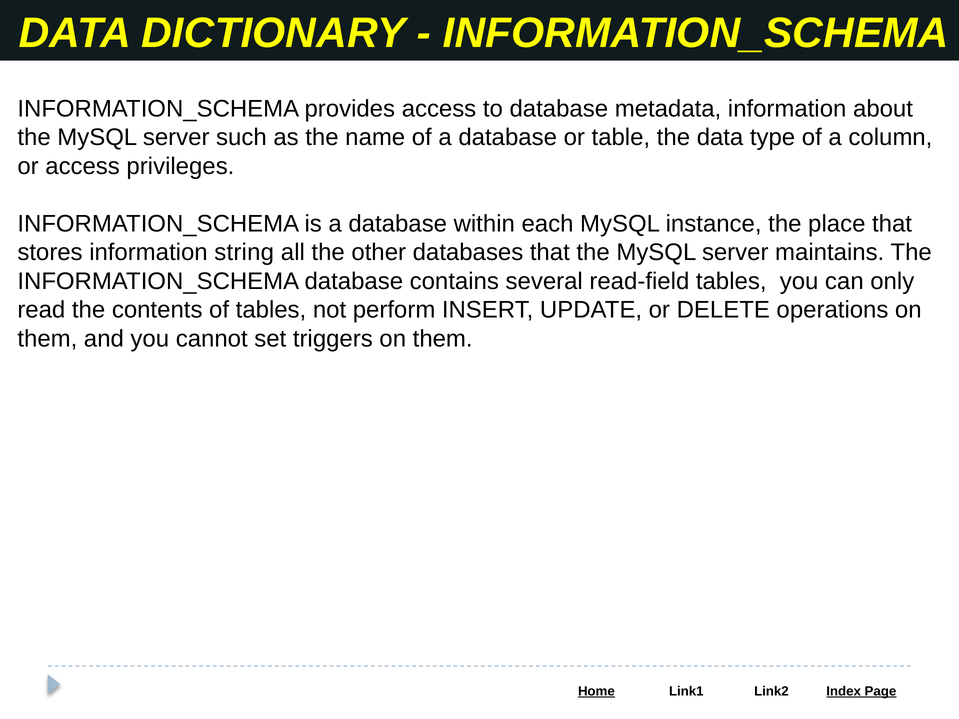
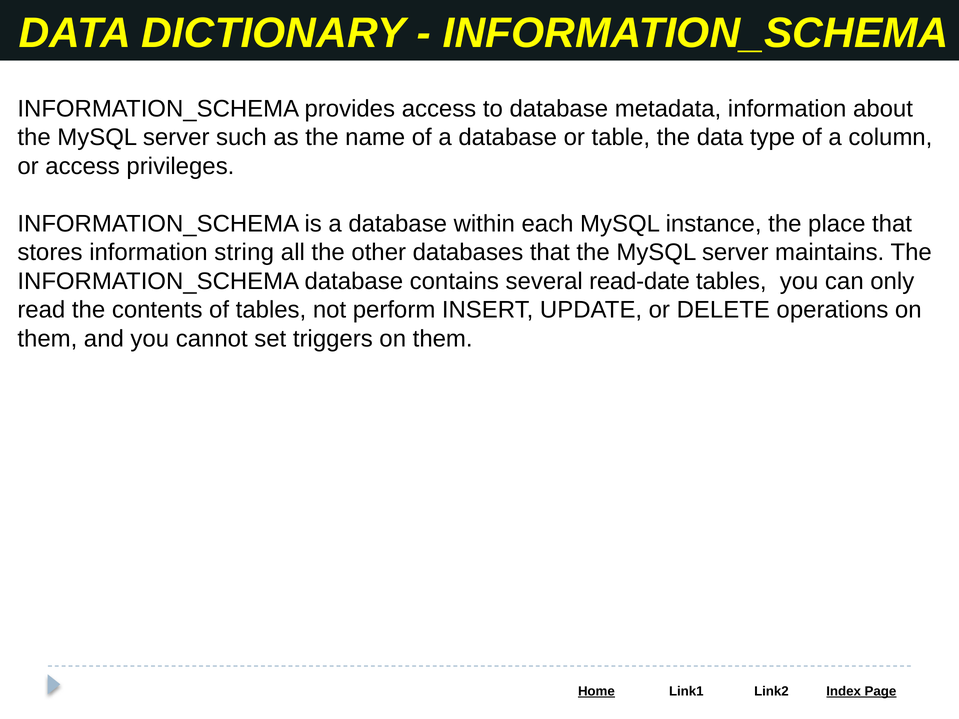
read-field: read-field -> read-date (639, 281)
